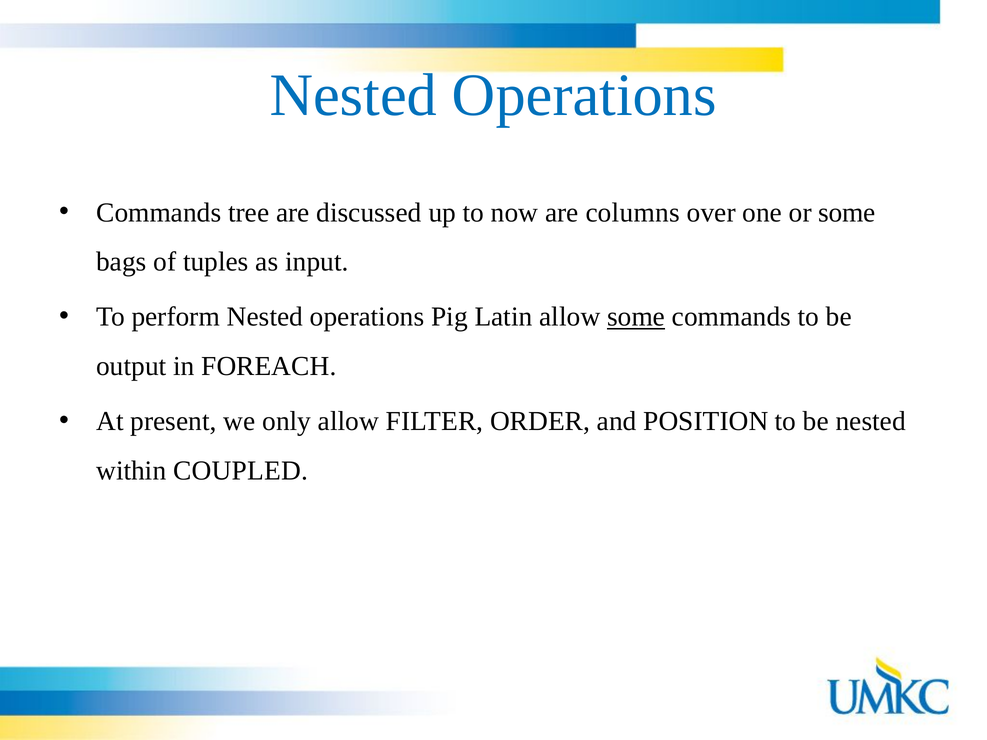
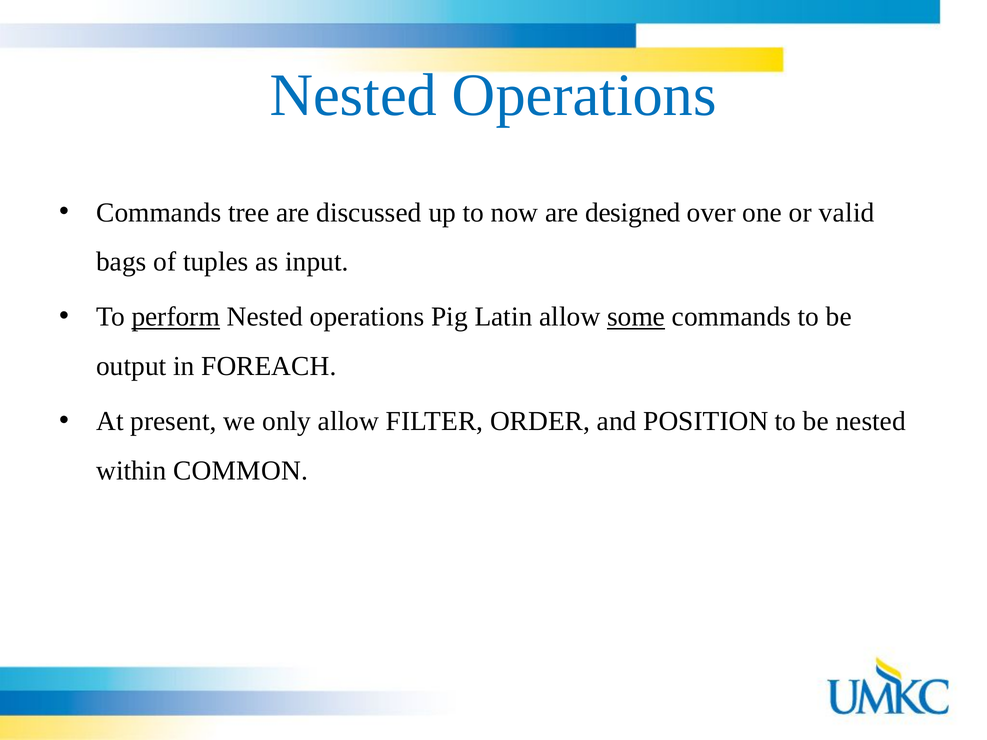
columns: columns -> designed (633, 213)
or some: some -> valid (847, 213)
perform underline: none -> present (176, 317)
COUPLED: COUPLED -> COMMON (241, 471)
